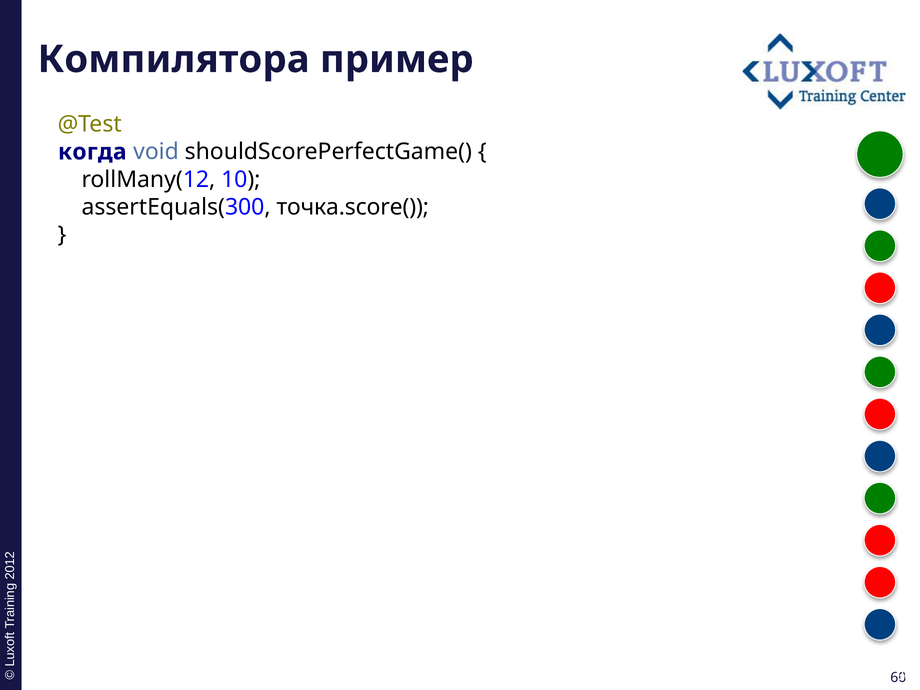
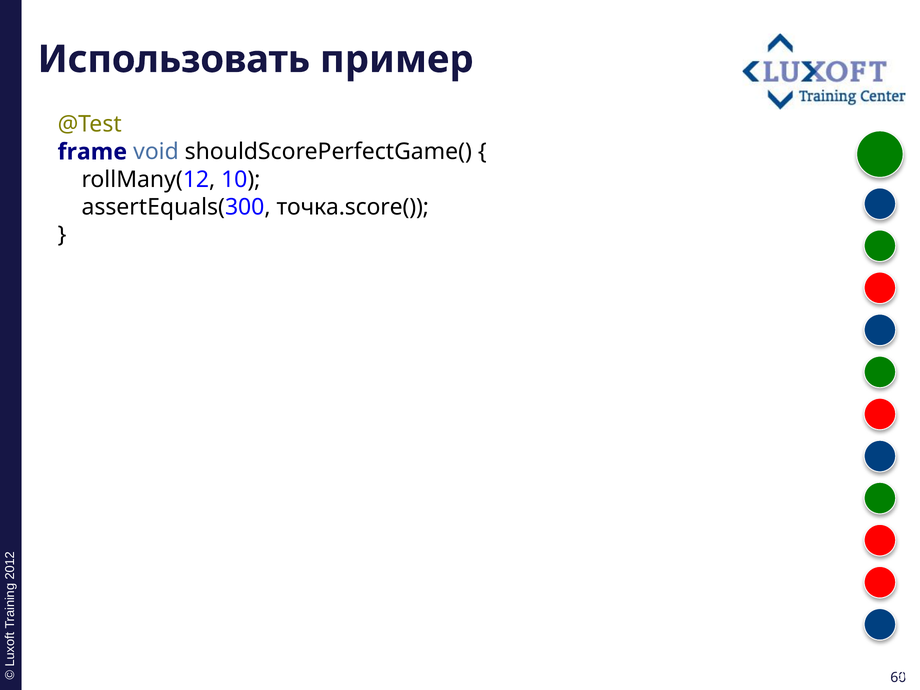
Компилятора: Компилятора -> Использовать (174, 59)
когда: когда -> frame (92, 152)
